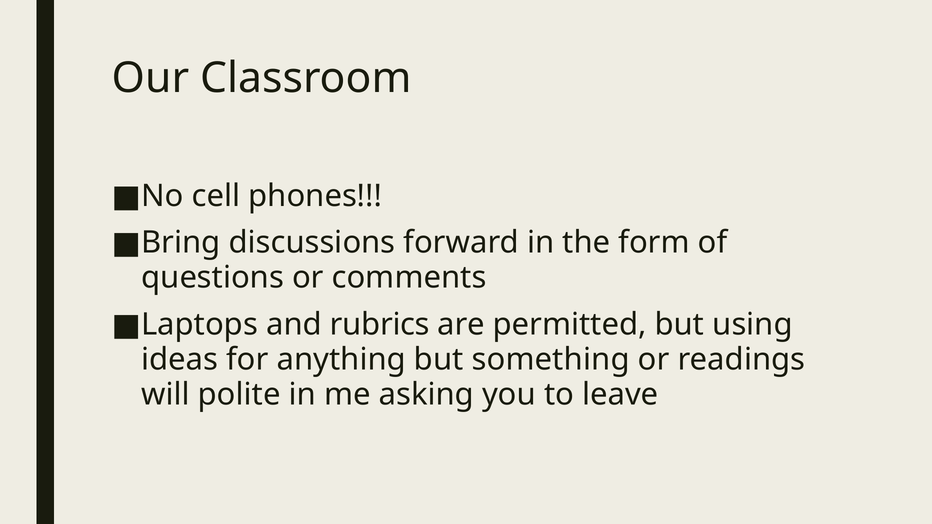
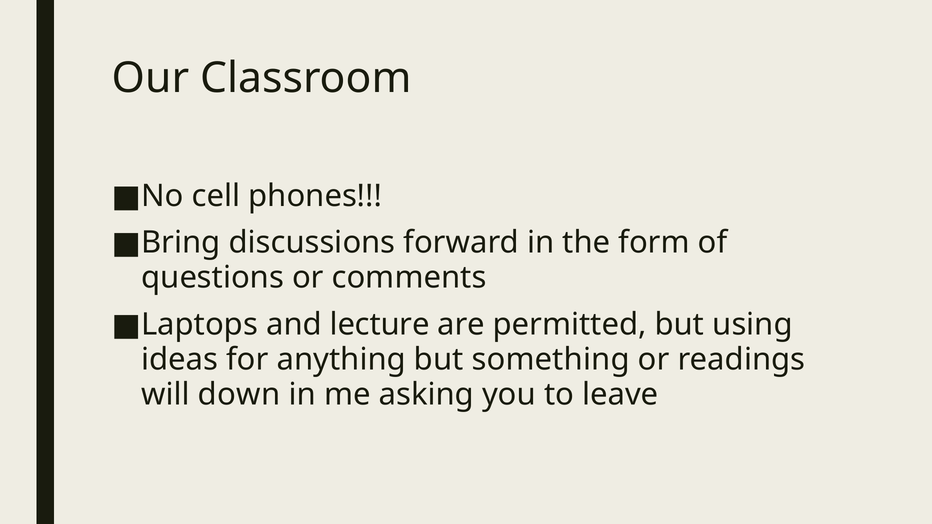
rubrics: rubrics -> lecture (380, 325)
polite: polite -> down (239, 395)
